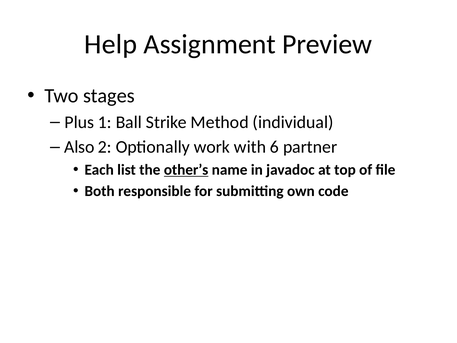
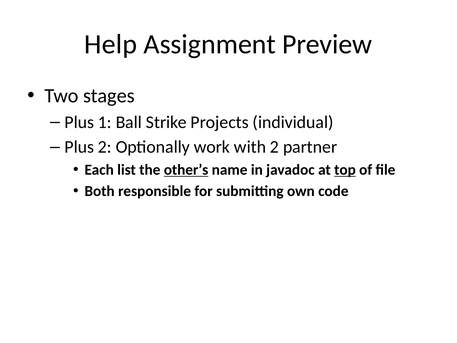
Method: Method -> Projects (220, 122)
Also: Also -> Plus (79, 147)
with 6: 6 -> 2 (274, 147)
top underline: none -> present (345, 170)
